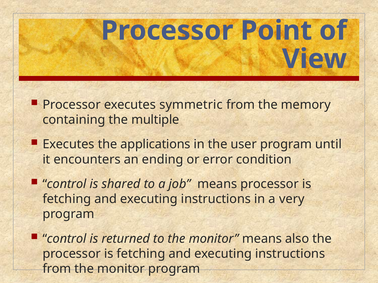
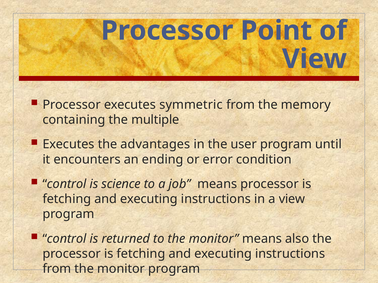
applications: applications -> advantages (155, 145)
shared: shared -> science (121, 184)
a very: very -> view (292, 199)
